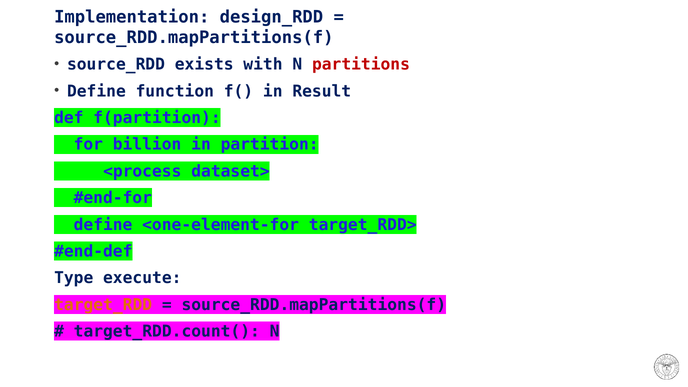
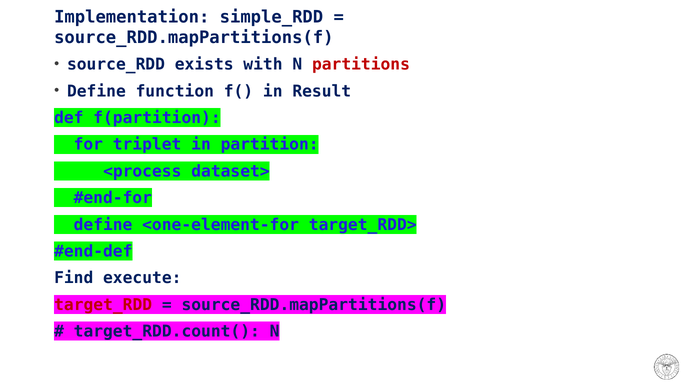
design_RDD: design_RDD -> simple_RDD (271, 17)
billion: billion -> triplet (147, 145)
Type: Type -> Find (74, 278)
target_RDD colour: orange -> red (103, 305)
